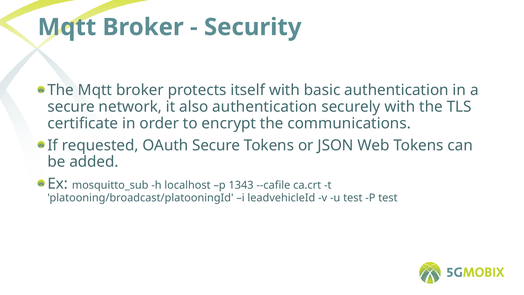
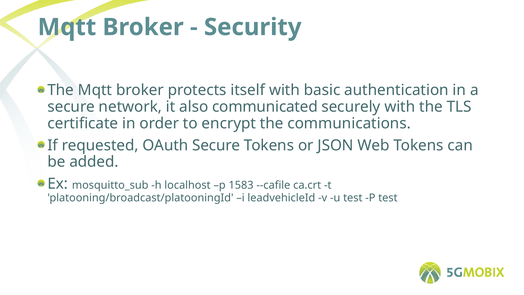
also authentication: authentication -> communicated (265, 107)
1343: 1343 -> 1583 (241, 185)
